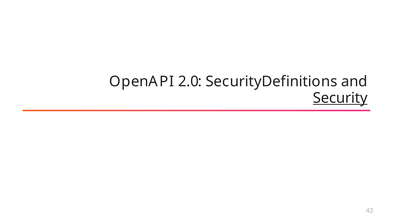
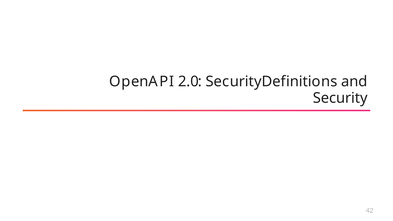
Security underline: present -> none (340, 98)
